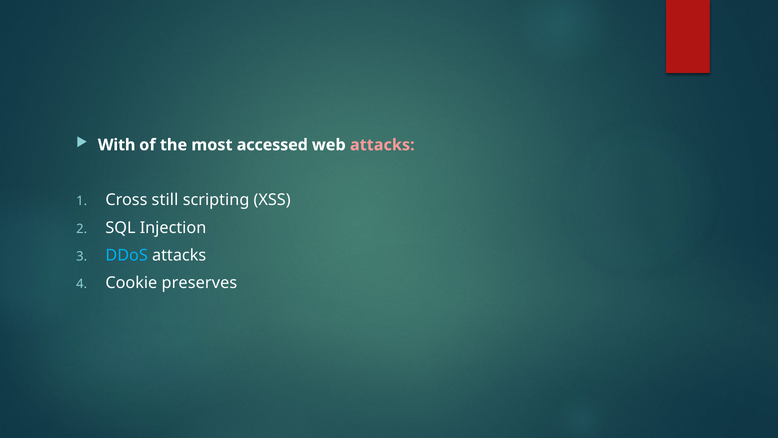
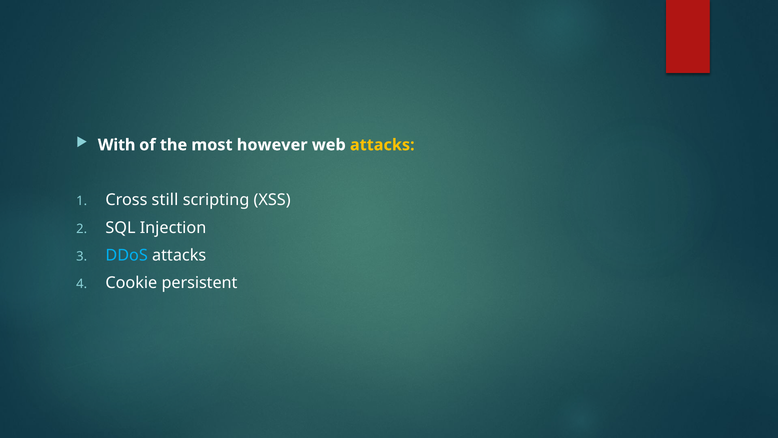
accessed: accessed -> however (272, 145)
attacks colour: pink -> yellow (382, 145)
preserves: preserves -> persistent (199, 283)
